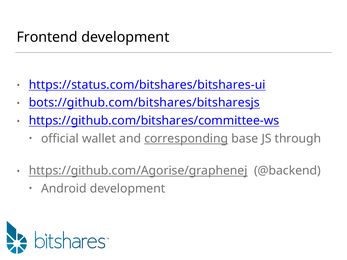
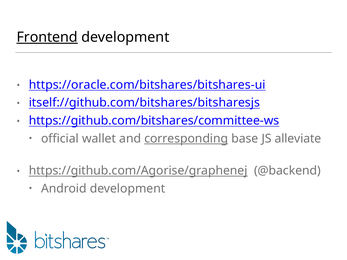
Frontend underline: none -> present (47, 37)
https://status.com/bitshares/bitshares-ui: https://status.com/bitshares/bitshares-ui -> https://oracle.com/bitshares/bitshares-ui (147, 85)
bots://github.com/bitshares/bitsharesjs: bots://github.com/bitshares/bitsharesjs -> itself://github.com/bitshares/bitsharesjs (144, 103)
through: through -> alleviate (298, 139)
